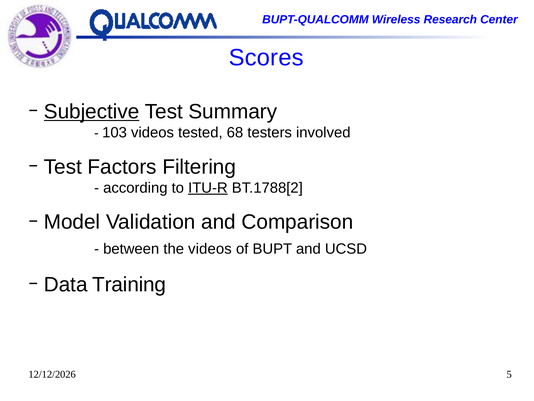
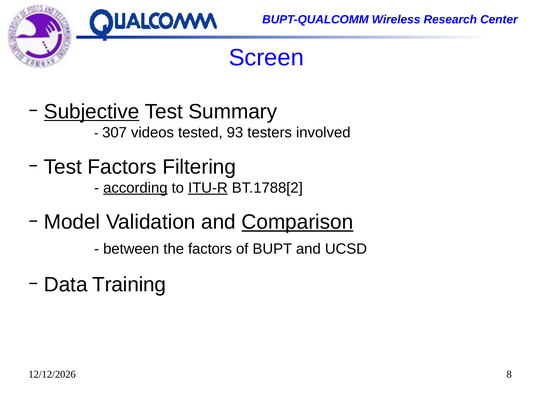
Scores: Scores -> Screen (266, 58)
103: 103 -> 307 (115, 132)
68: 68 -> 93 (235, 132)
according underline: none -> present (135, 188)
Comparison underline: none -> present (297, 222)
the videos: videos -> factors (210, 249)
5: 5 -> 8 (509, 374)
